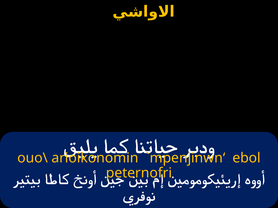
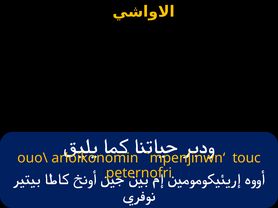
ebol: ebol -> touc (247, 158)
